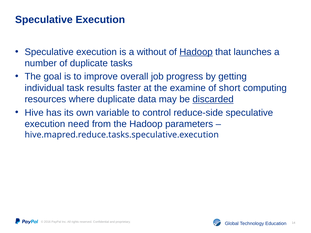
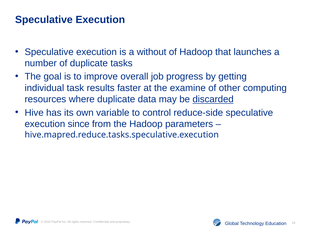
Hadoop underline: present -> none (196, 52)
short: short -> other (230, 88)
need: need -> since (79, 124)
